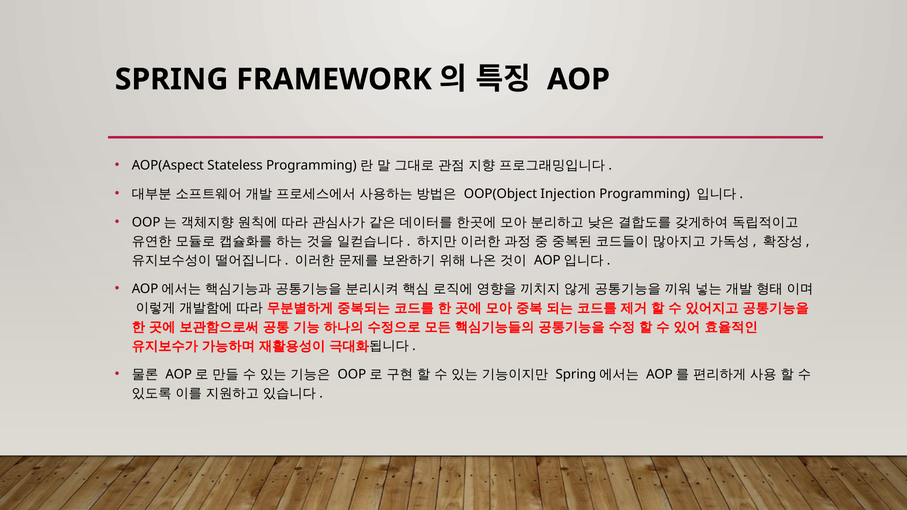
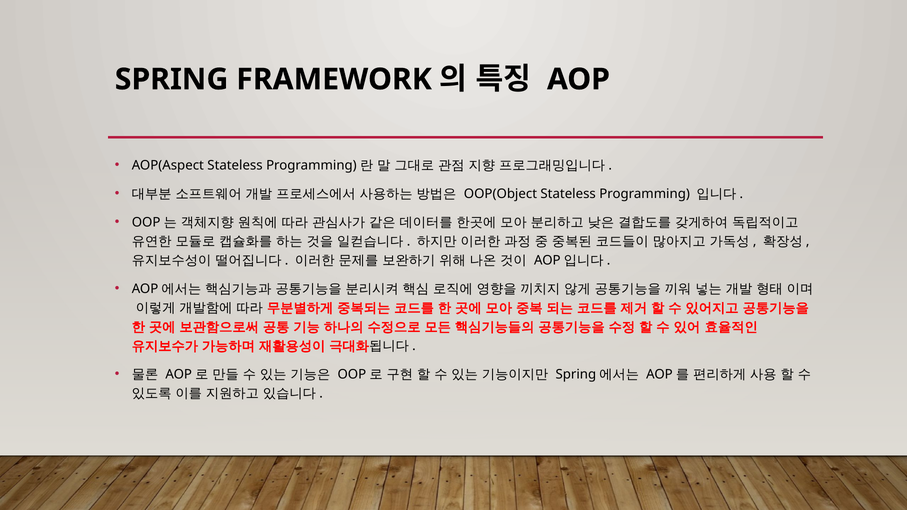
OOP(Object Injection: Injection -> Stateless (568, 194)
